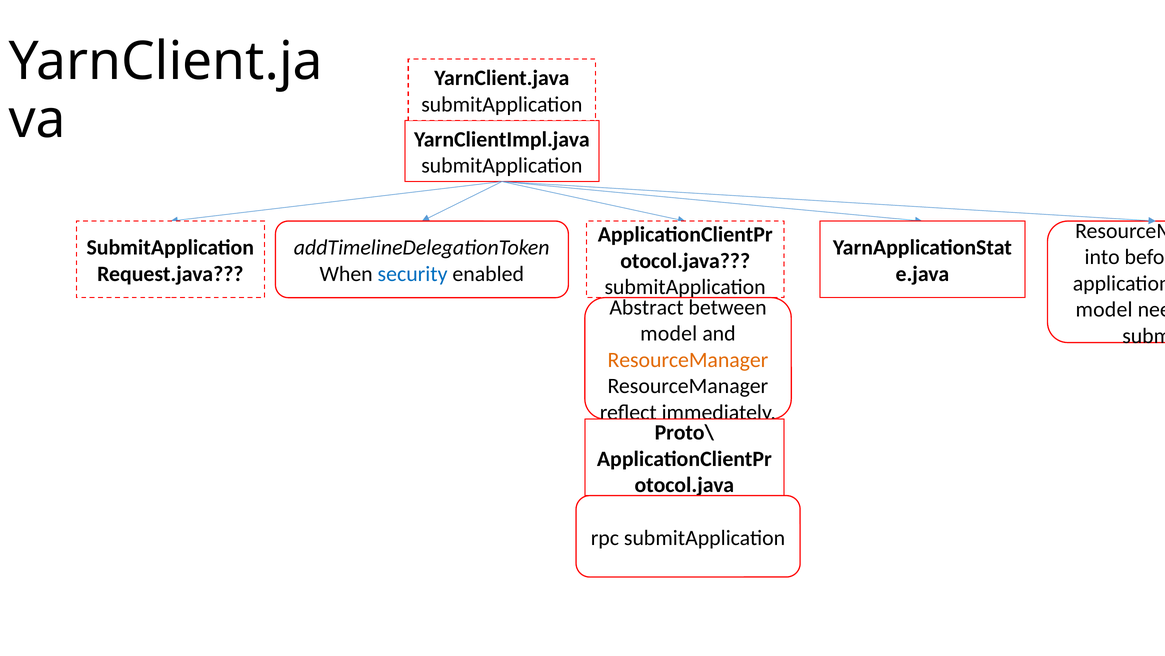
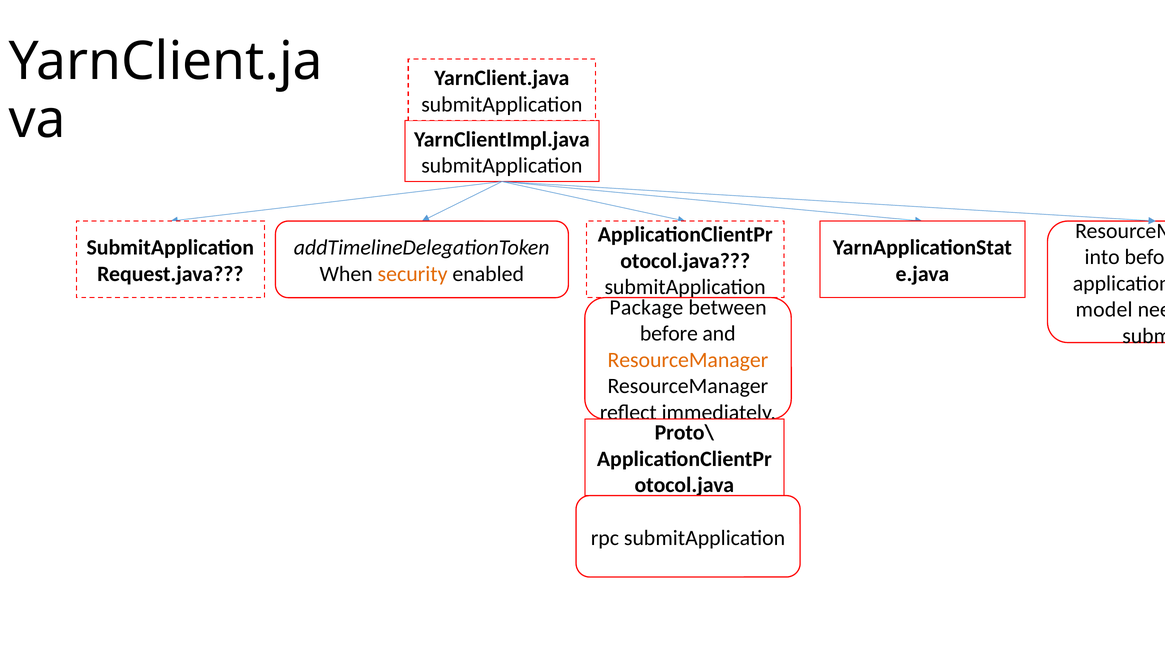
security colour: blue -> orange (413, 274)
Abstract: Abstract -> Package (646, 307)
model: model -> before (669, 333)
